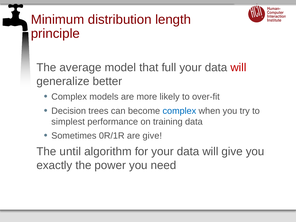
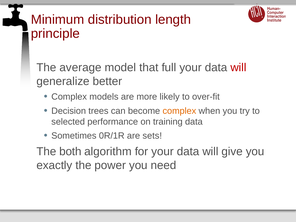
complex colour: blue -> orange (179, 111)
simplest: simplest -> selected (68, 122)
are give: give -> sets (152, 136)
until: until -> both (70, 152)
